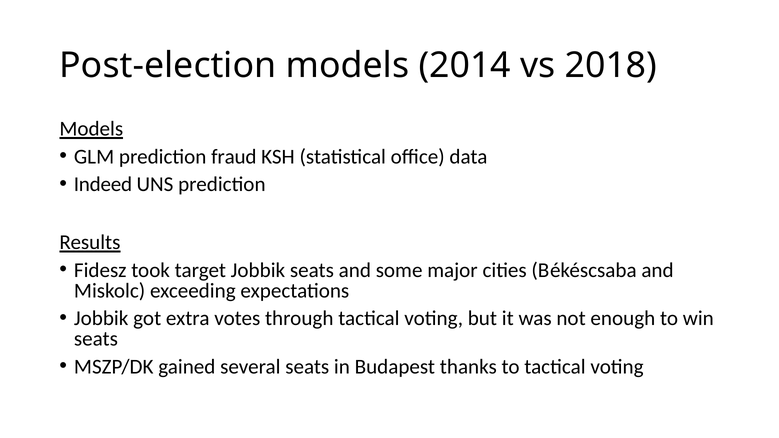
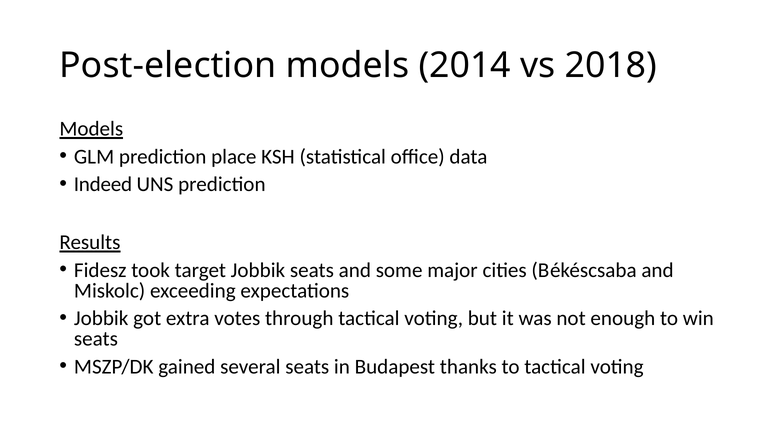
fraud: fraud -> place (234, 157)
